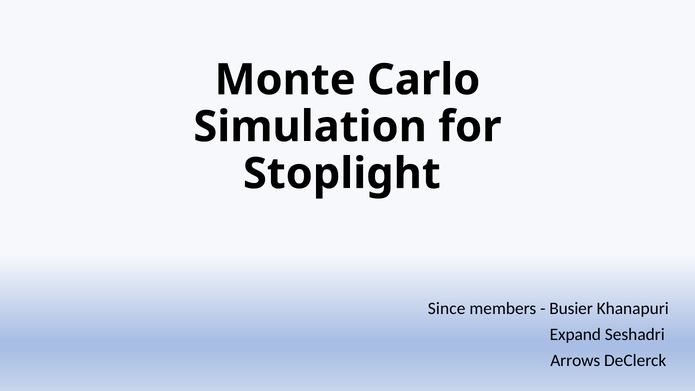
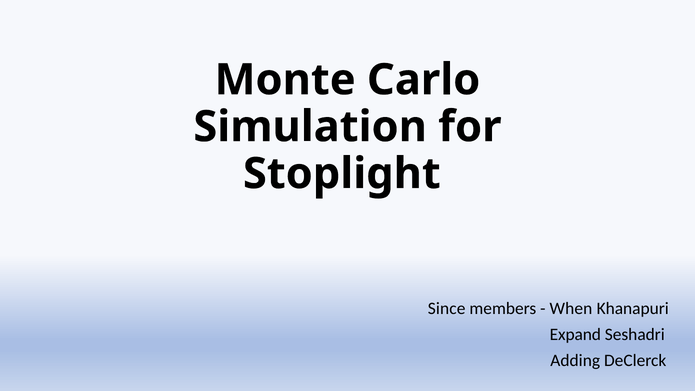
Busier: Busier -> When (571, 308)
Arrows: Arrows -> Adding (575, 360)
